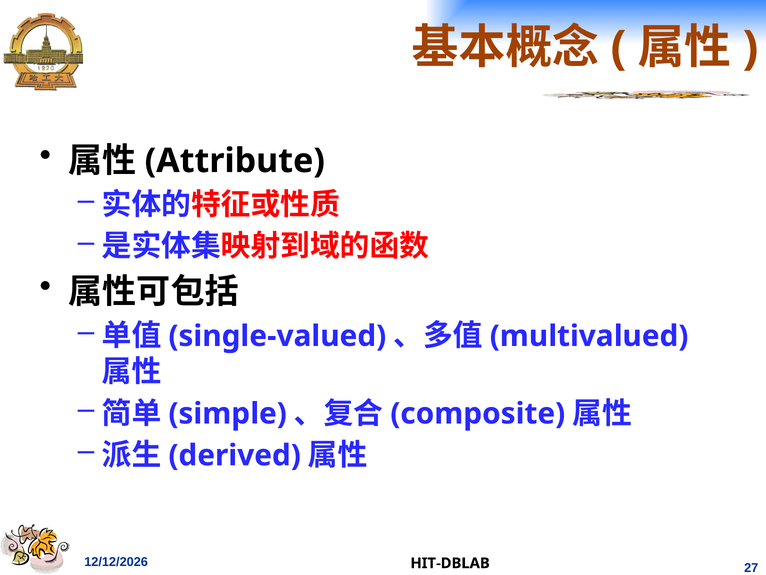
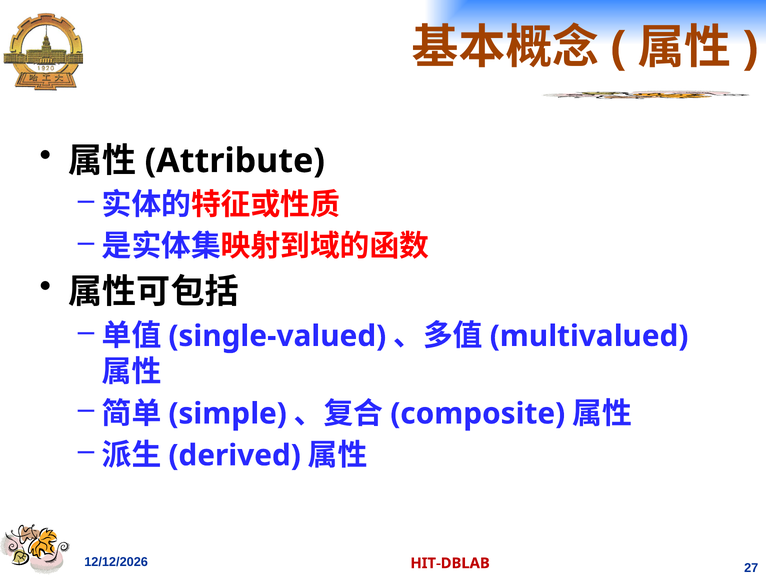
HIT-DBLAB colour: black -> red (450, 563)
